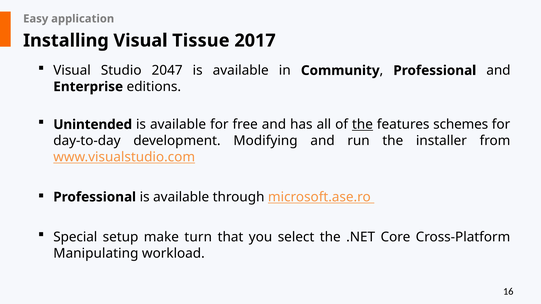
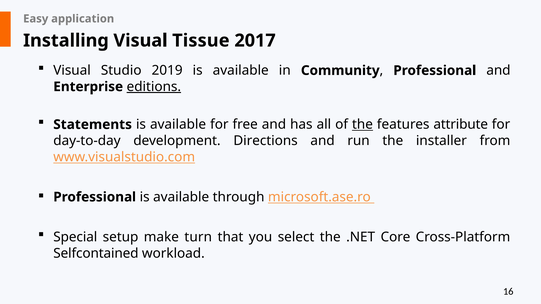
2047: 2047 -> 2019 (167, 71)
editions underline: none -> present (154, 87)
Unintended: Unintended -> Statements (93, 125)
schemes: schemes -> attribute (461, 125)
Modifying: Modifying -> Directions (266, 141)
Manipulating: Manipulating -> Selfcontained (96, 254)
